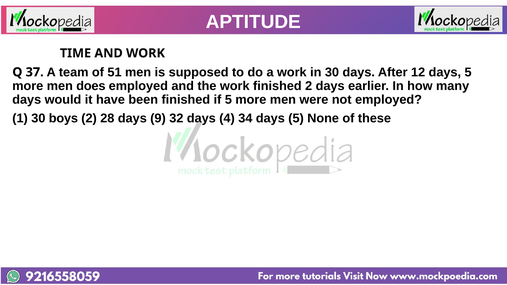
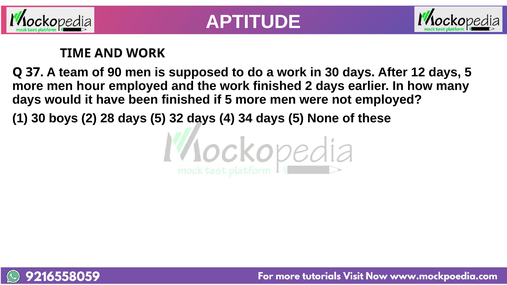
51: 51 -> 90 (115, 72)
does: does -> hour (91, 86)
28 days 9: 9 -> 5 (158, 119)
